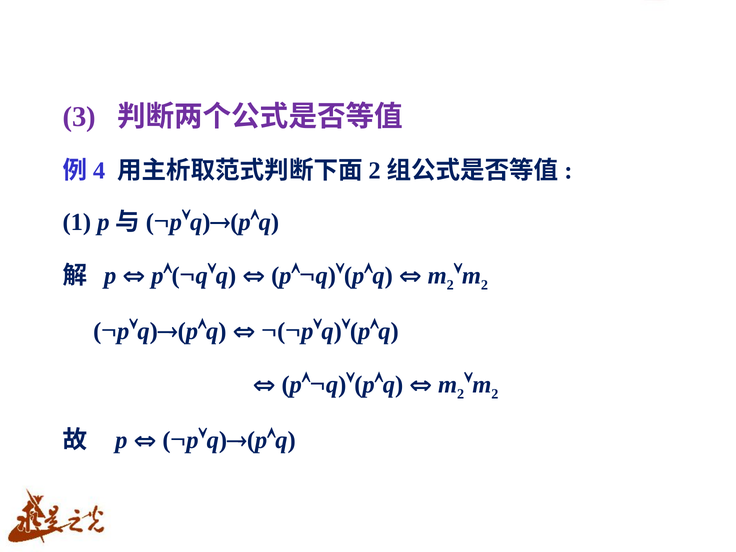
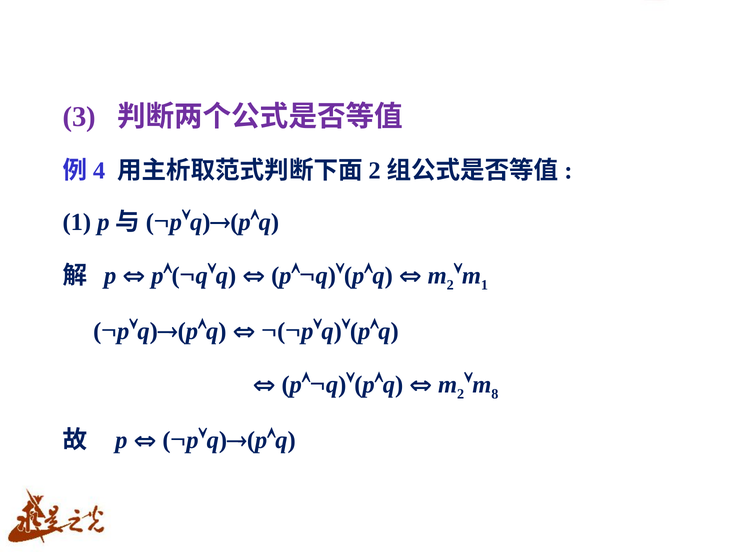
2: 2 -> 1 (484, 285)
2: 2 -> 8 (495, 394)
